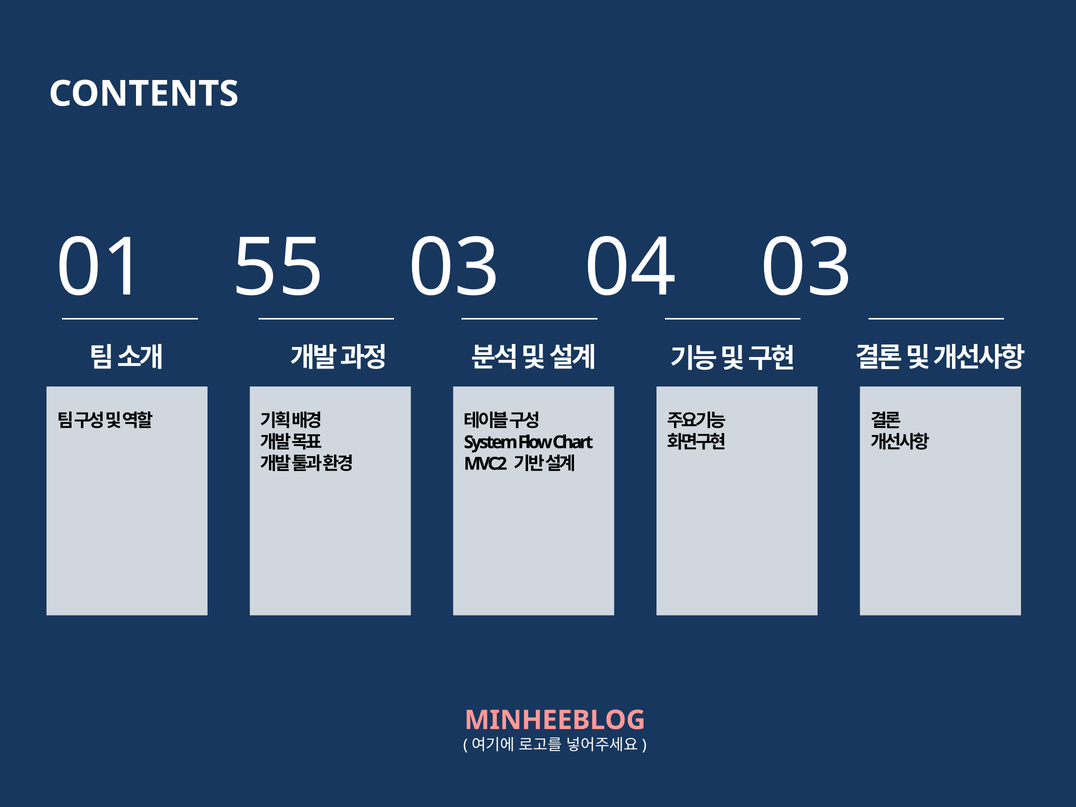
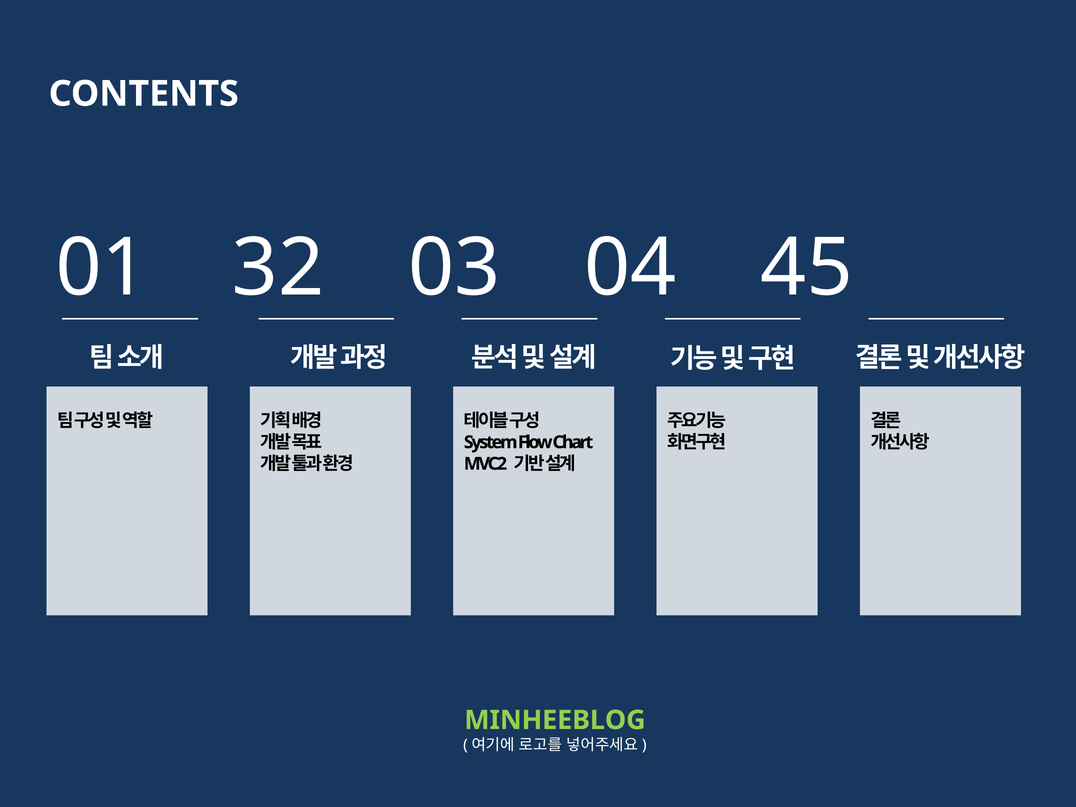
55: 55 -> 32 (278, 268)
04 03: 03 -> 45 (807, 268)
MINHEEBLOG colour: pink -> light green (555, 720)
